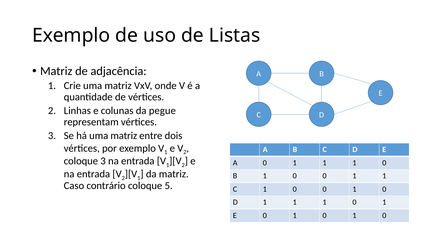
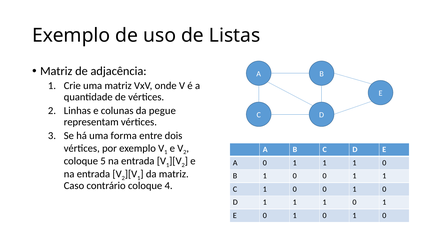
há uma matriz: matriz -> forma (124, 136)
coloque 3: 3 -> 5 (103, 161)
5: 5 -> 4 (169, 186)
